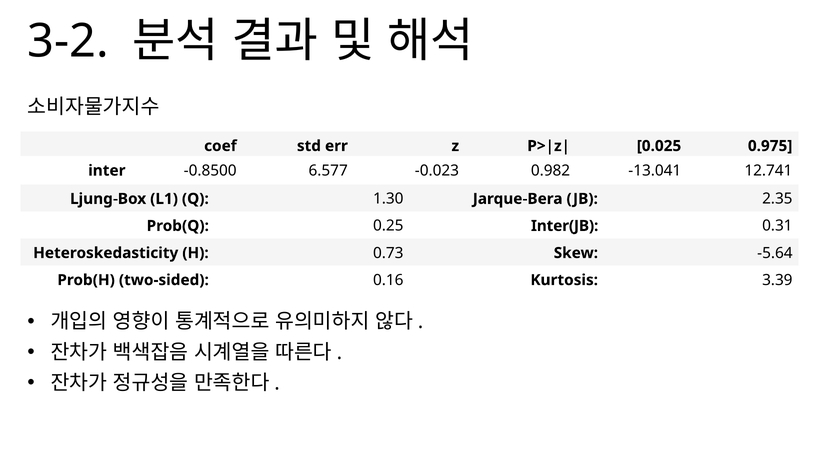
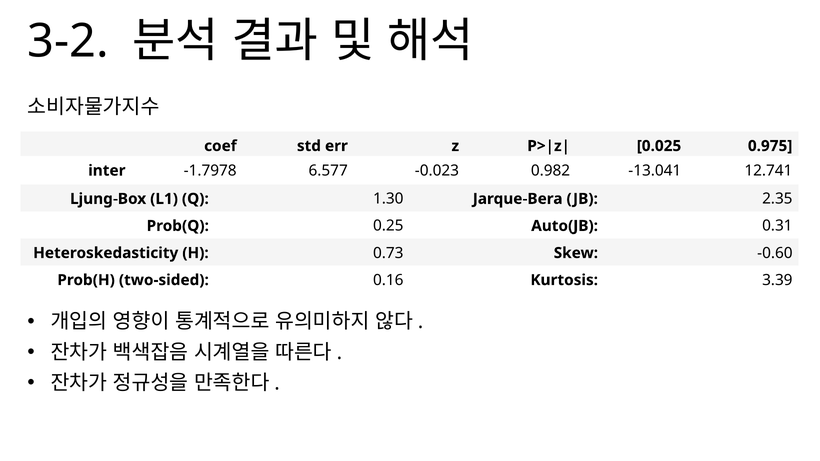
-0.8500: -0.8500 -> -1.7978 (210, 171)
Inter(JB: Inter(JB -> Auto(JB (565, 226)
-5.64: -5.64 -> -0.60 (775, 253)
